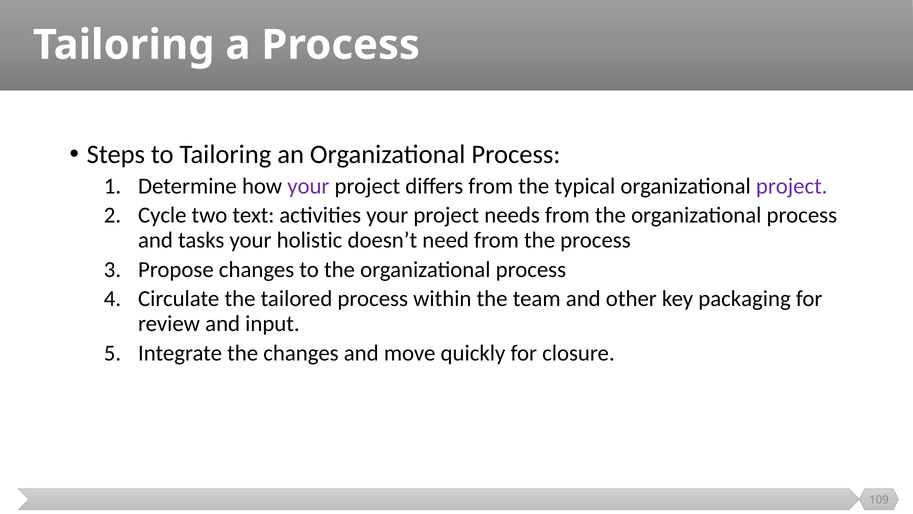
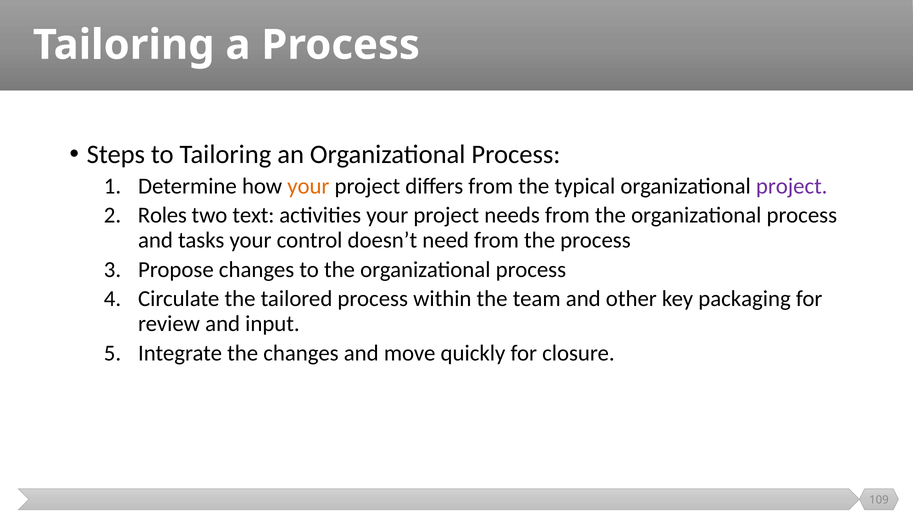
your colour: purple -> orange (308, 186)
Cycle: Cycle -> Roles (162, 215)
holistic: holistic -> control (310, 240)
